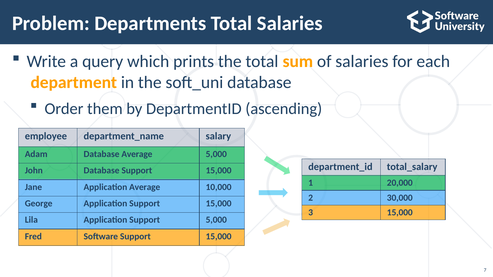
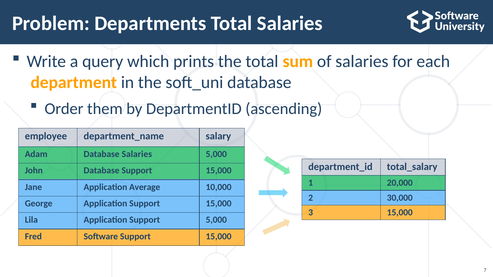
Database Average: Average -> Salaries (137, 154)
